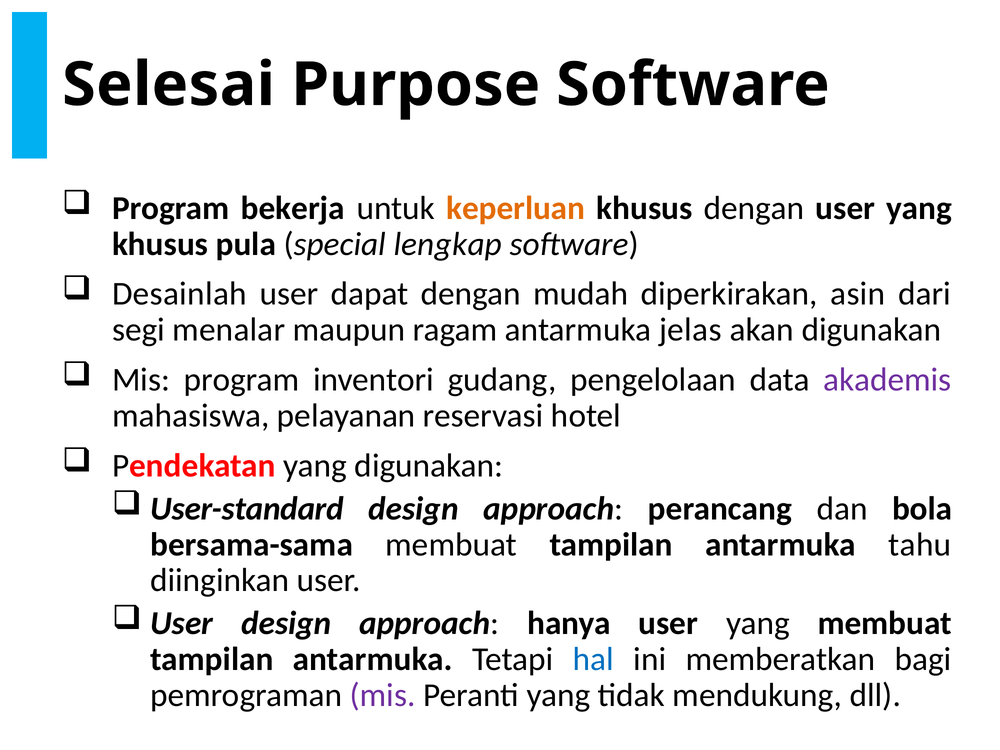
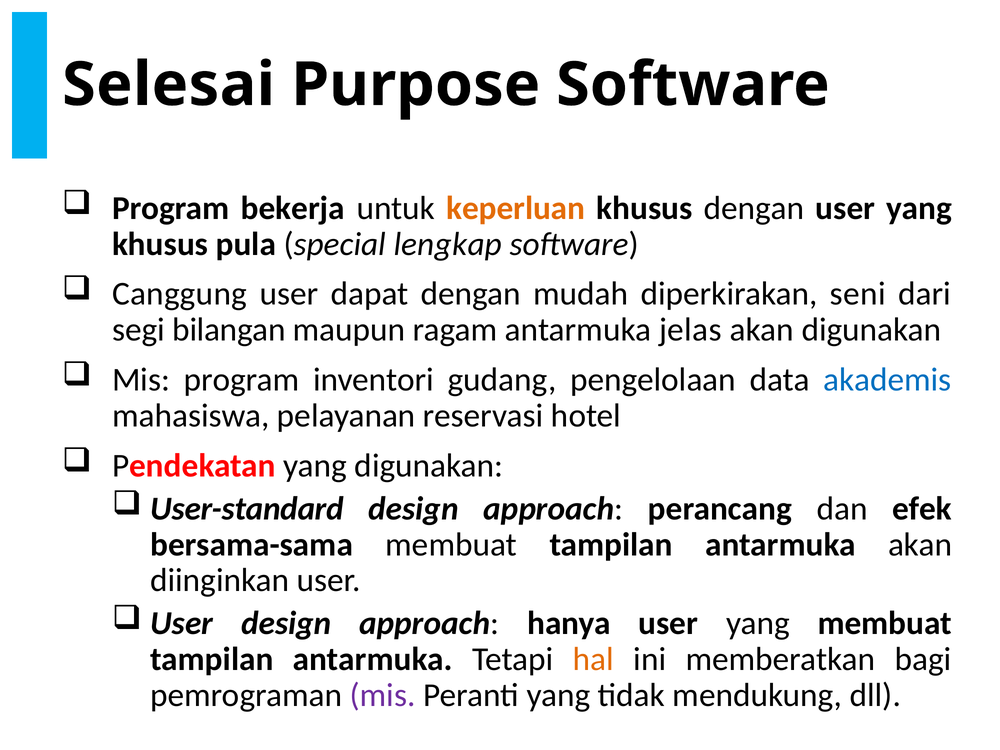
Desainlah: Desainlah -> Canggung (180, 294)
asin: asin -> seni (858, 294)
menalar: menalar -> bilangan (229, 330)
akademis colour: purple -> blue (887, 380)
bola: bola -> efek (922, 509)
antarmuka tahu: tahu -> akan (920, 545)
hal colour: blue -> orange (593, 659)
